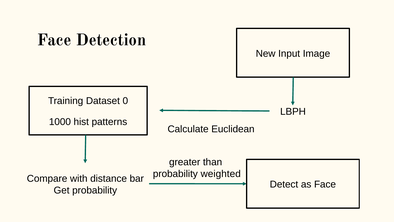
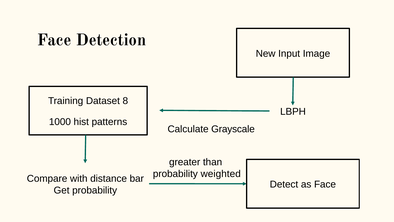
0: 0 -> 8 (125, 101)
Euclidean: Euclidean -> Grayscale (233, 129)
